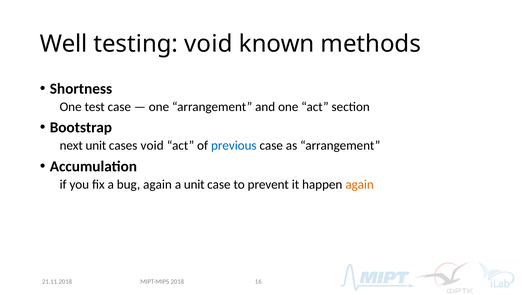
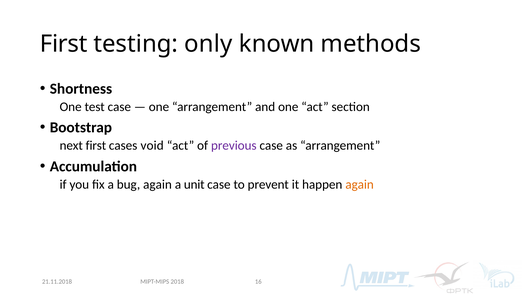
Well: Well -> First (64, 44)
testing void: void -> only (208, 44)
next unit: unit -> first (96, 145)
previous colour: blue -> purple (234, 145)
